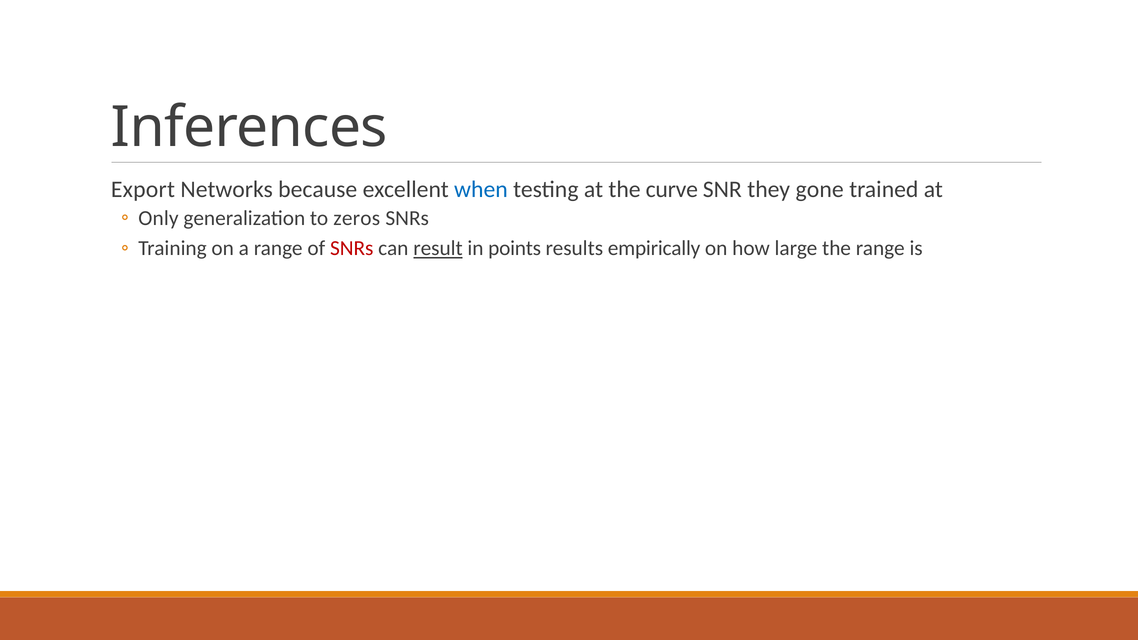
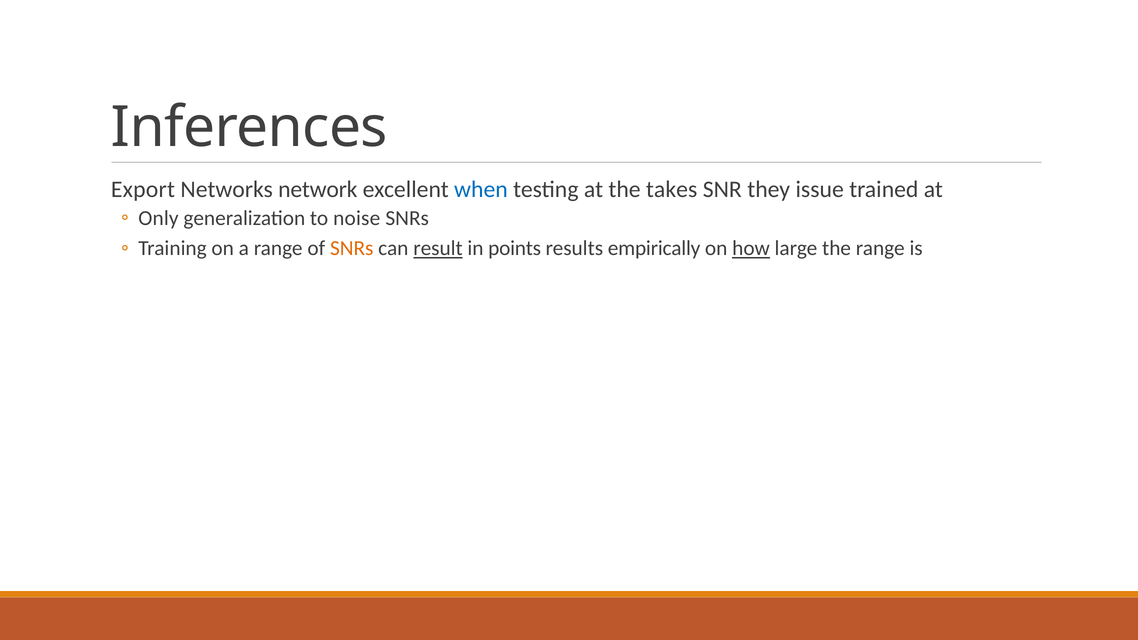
because: because -> network (318, 189)
curve: curve -> takes (672, 189)
gone: gone -> issue (820, 189)
zeros: zeros -> noise (357, 218)
SNRs colour: red -> orange (352, 249)
how underline: none -> present (751, 249)
